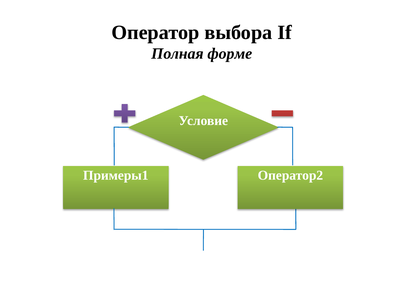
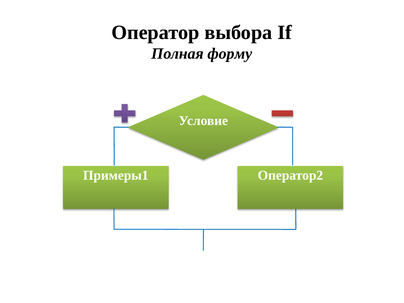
форме: форме -> форму (230, 54)
